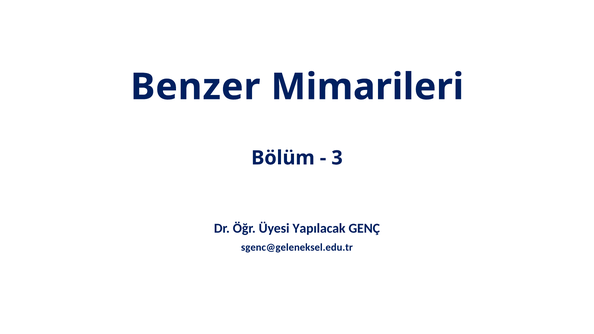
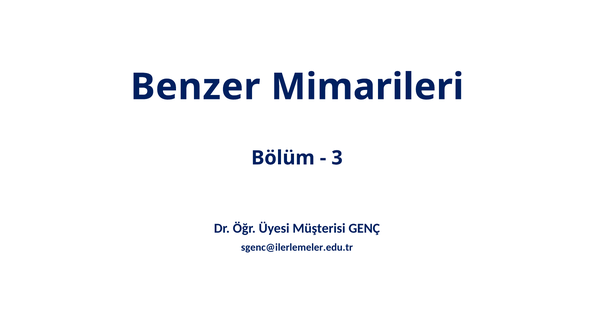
Yapılacak: Yapılacak -> Müşterisi (319, 228)
sgenc@geleneksel.edu.tr: sgenc@geleneksel.edu.tr -> sgenc@ilerlemeler.edu.tr (297, 248)
